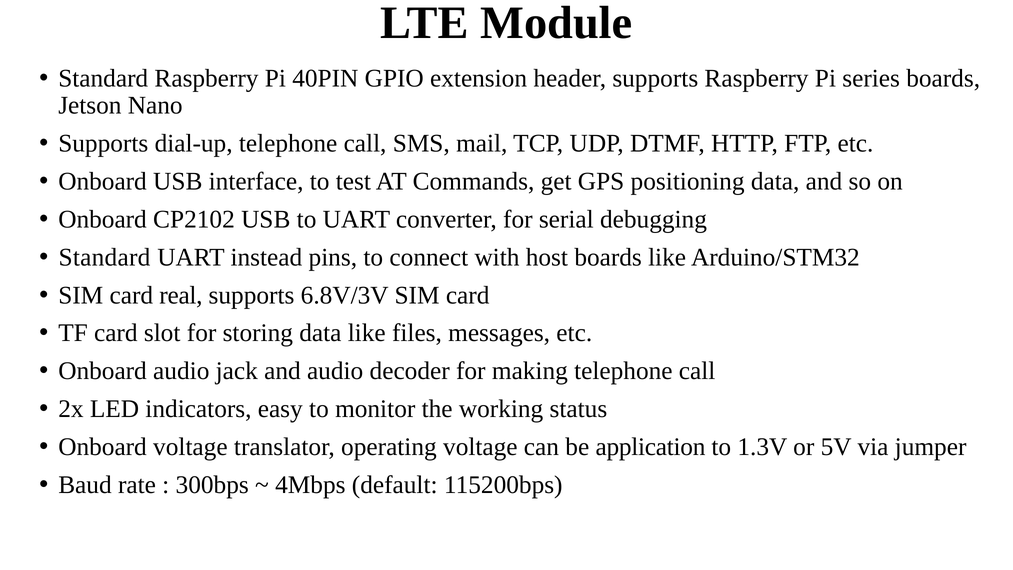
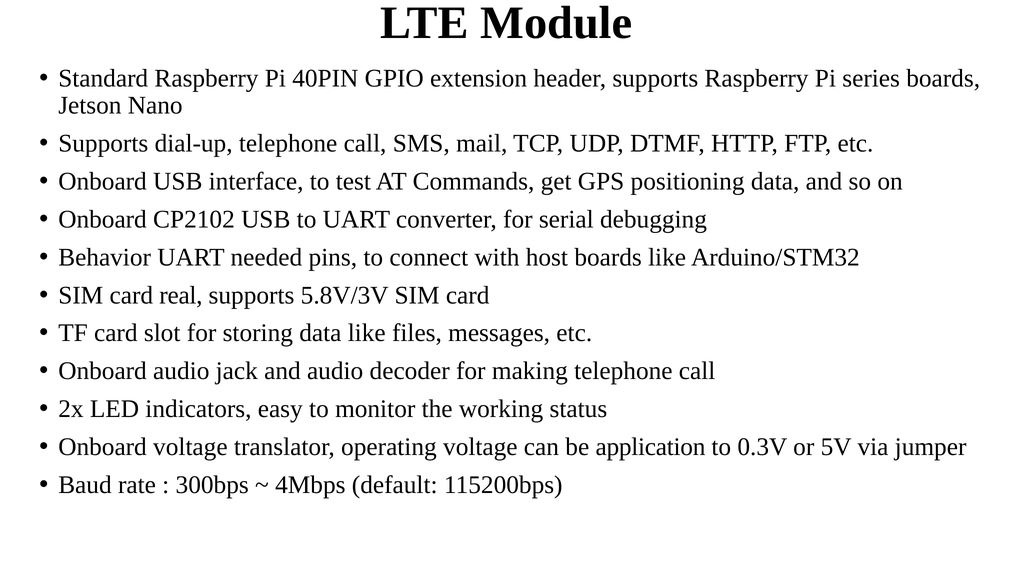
Standard: Standard -> Behavior (105, 257)
instead: instead -> needed (266, 257)
6.8V/3V: 6.8V/3V -> 5.8V/3V (345, 295)
1.3V: 1.3V -> 0.3V (762, 447)
